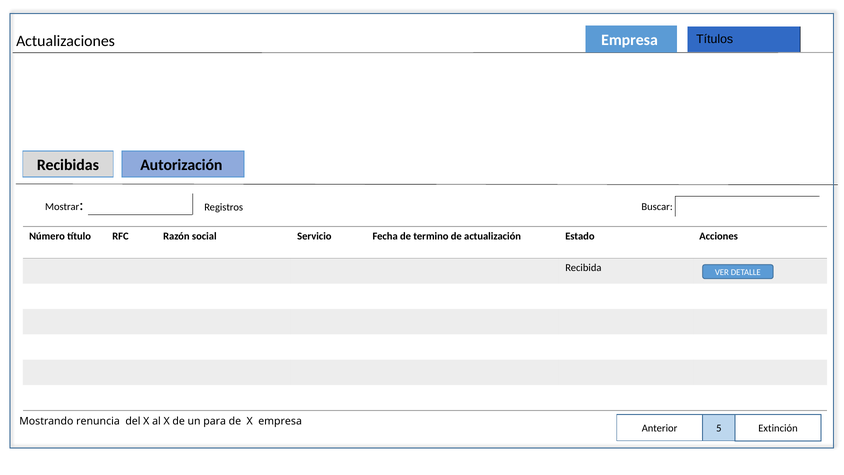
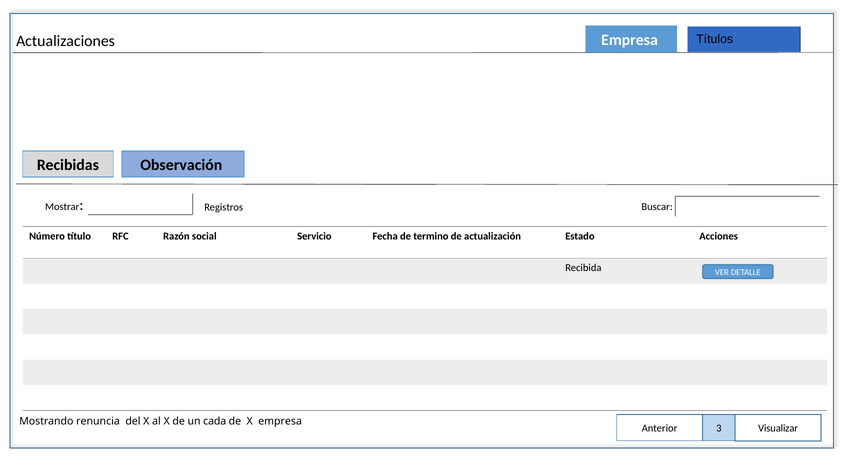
Autorización: Autorización -> Observación (181, 165)
para: para -> cada (215, 421)
5: 5 -> 3 (719, 428)
Extinción: Extinción -> Visualizar (778, 428)
